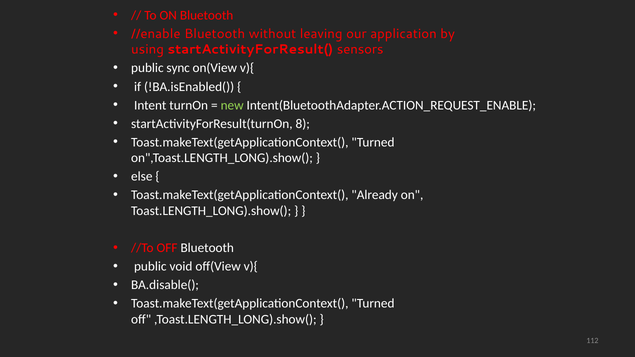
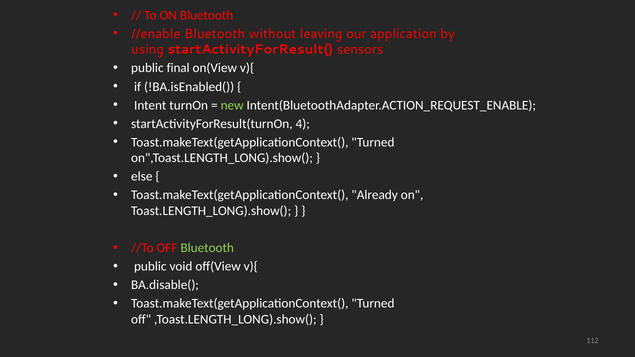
sync: sync -> final (178, 68)
8: 8 -> 4 (303, 124)
Bluetooth colour: white -> light green (207, 248)
